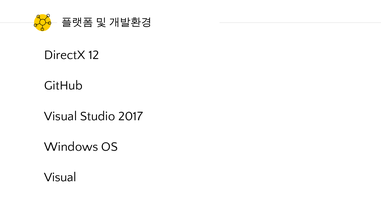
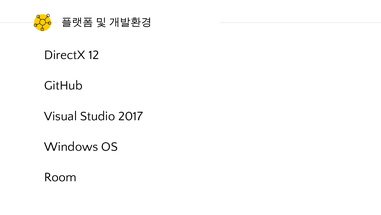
Visual: Visual -> Room (60, 177)
